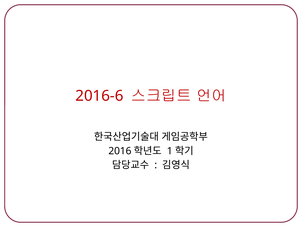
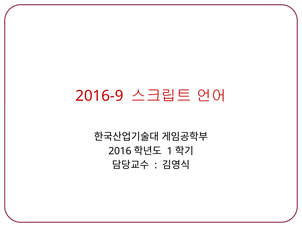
2016-6: 2016-6 -> 2016-9 (99, 96)
